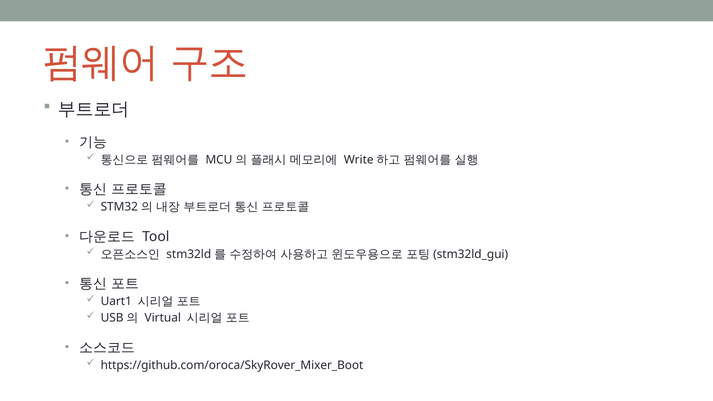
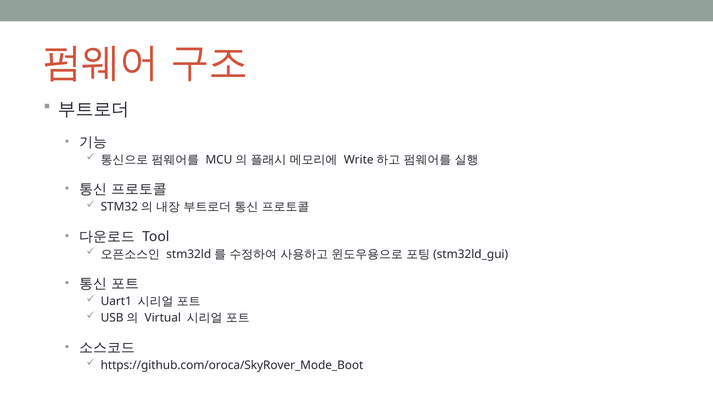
https://github.com/oroca/SkyRover_Mixer_Boot: https://github.com/oroca/SkyRover_Mixer_Boot -> https://github.com/oroca/SkyRover_Mode_Boot (232, 365)
